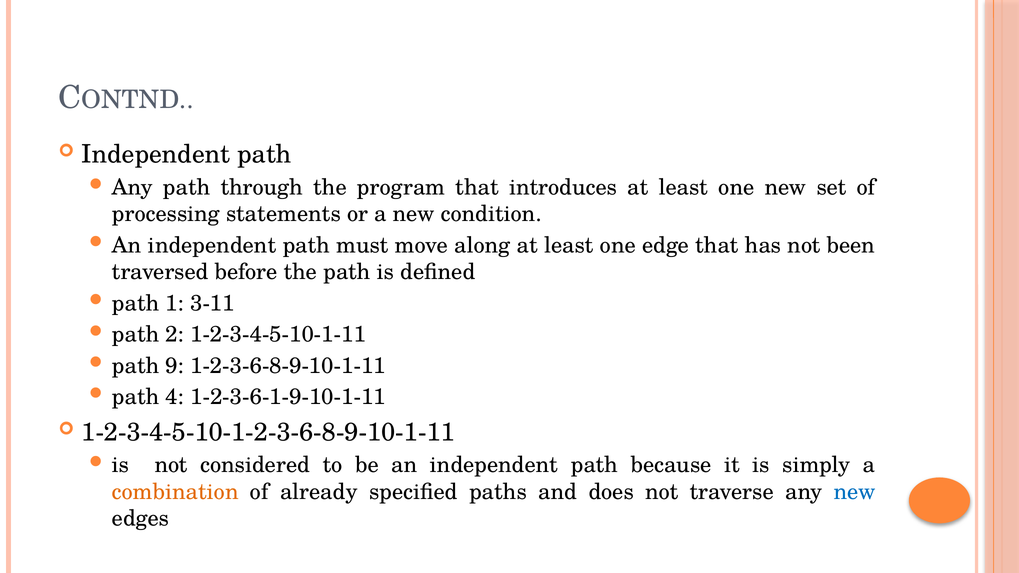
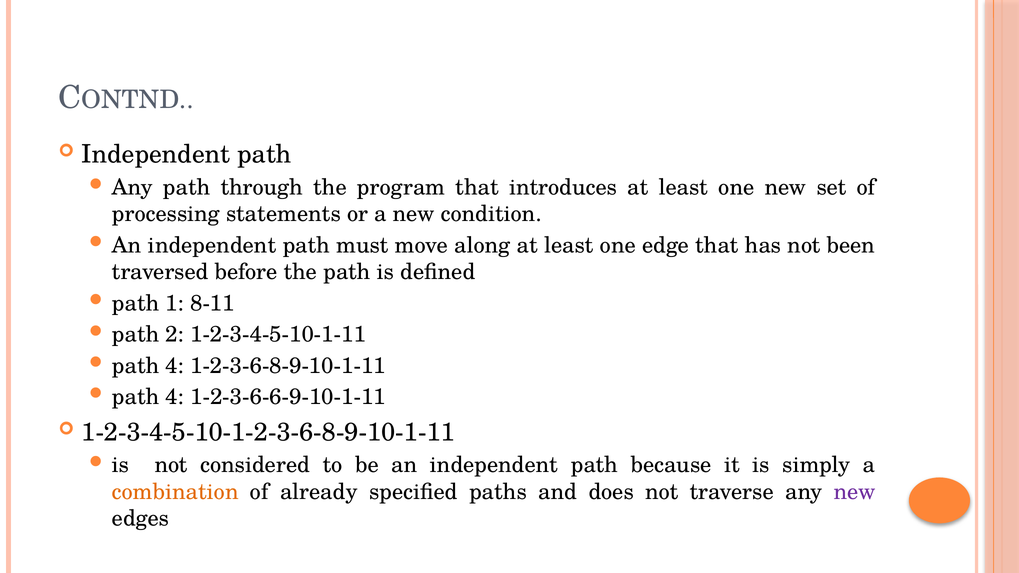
3-11: 3-11 -> 8-11 (212, 303)
9: 9 -> 4 (175, 366)
1-2-3-6-1-9-10-1-11: 1-2-3-6-1-9-10-1-11 -> 1-2-3-6-6-9-10-1-11 (288, 397)
new colour: blue -> purple (854, 492)
